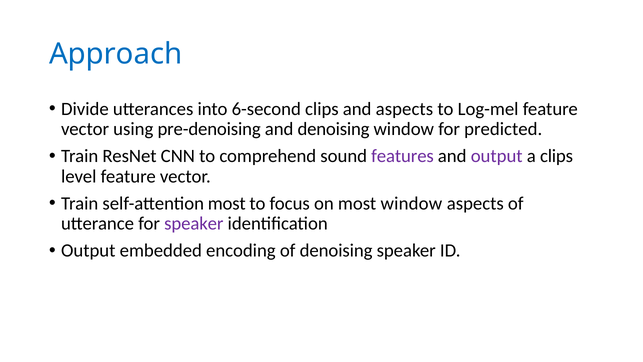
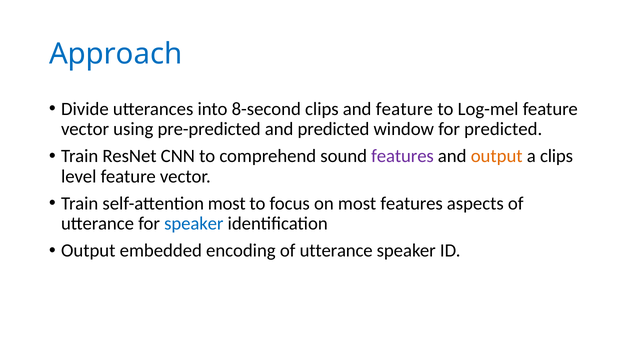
6-second: 6-second -> 8-second (266, 109)
and aspects: aspects -> feature (404, 109)
pre-denoising: pre-denoising -> pre-predicted (209, 129)
and denoising: denoising -> predicted (334, 129)
output colour: purple -> orange (497, 156)
most window: window -> features (412, 203)
speaker colour: purple -> blue (194, 223)
encoding of denoising: denoising -> utterance (336, 250)
